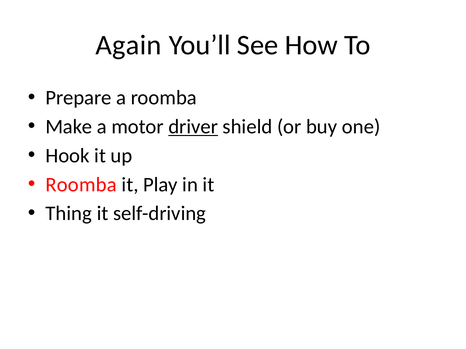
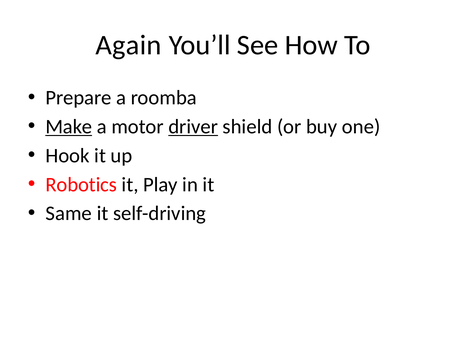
Make underline: none -> present (69, 127)
Roomba: Roomba -> Robotics (81, 185)
Thing: Thing -> Same (69, 214)
